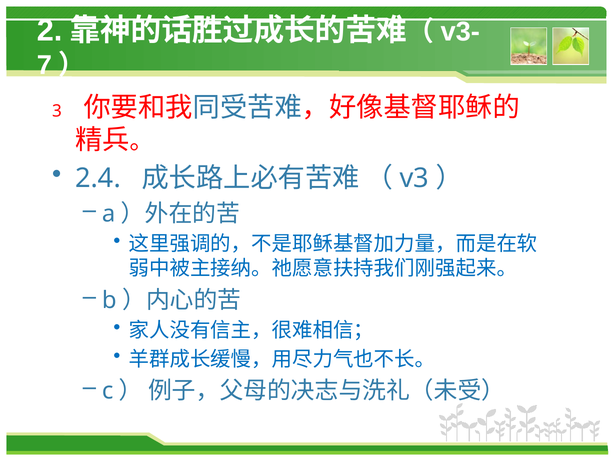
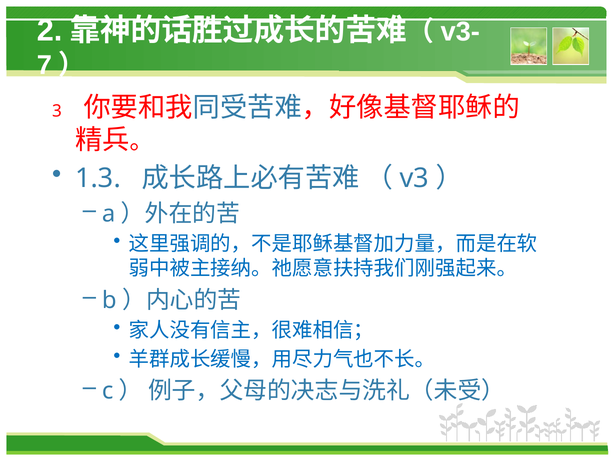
2.4: 2.4 -> 1.3 (98, 178)
